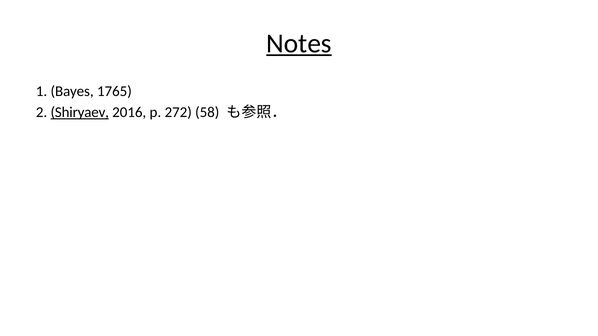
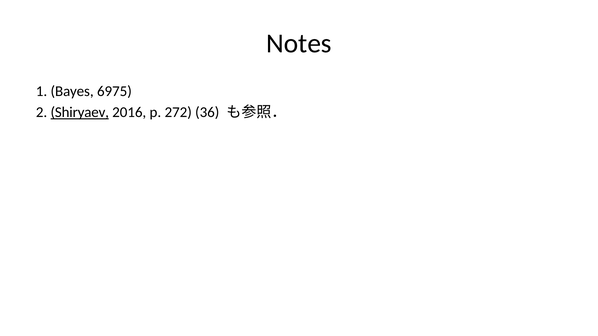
Notes underline: present -> none (299, 43)
1765: 1765 -> 6975 (114, 91)
58: 58 -> 36 (207, 112)
